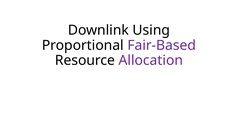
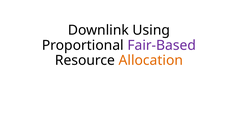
Allocation colour: purple -> orange (151, 60)
